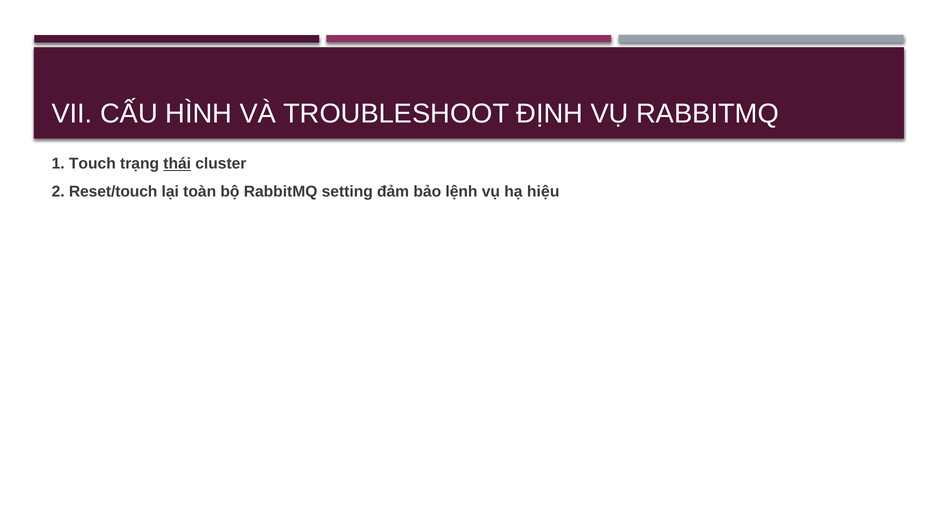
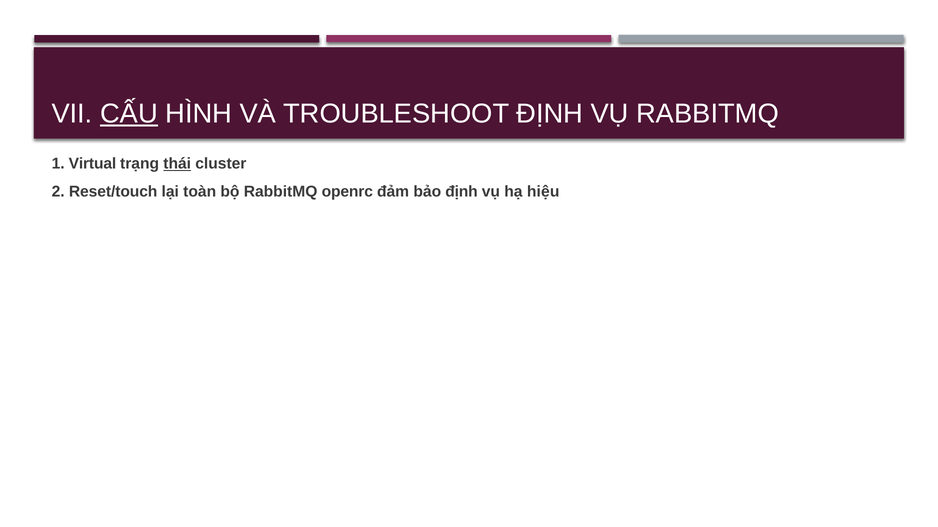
CẤU underline: none -> present (129, 114)
Touch: Touch -> Virtual (92, 164)
setting: setting -> openrc (347, 192)
bảo lệnh: lệnh -> định (462, 192)
